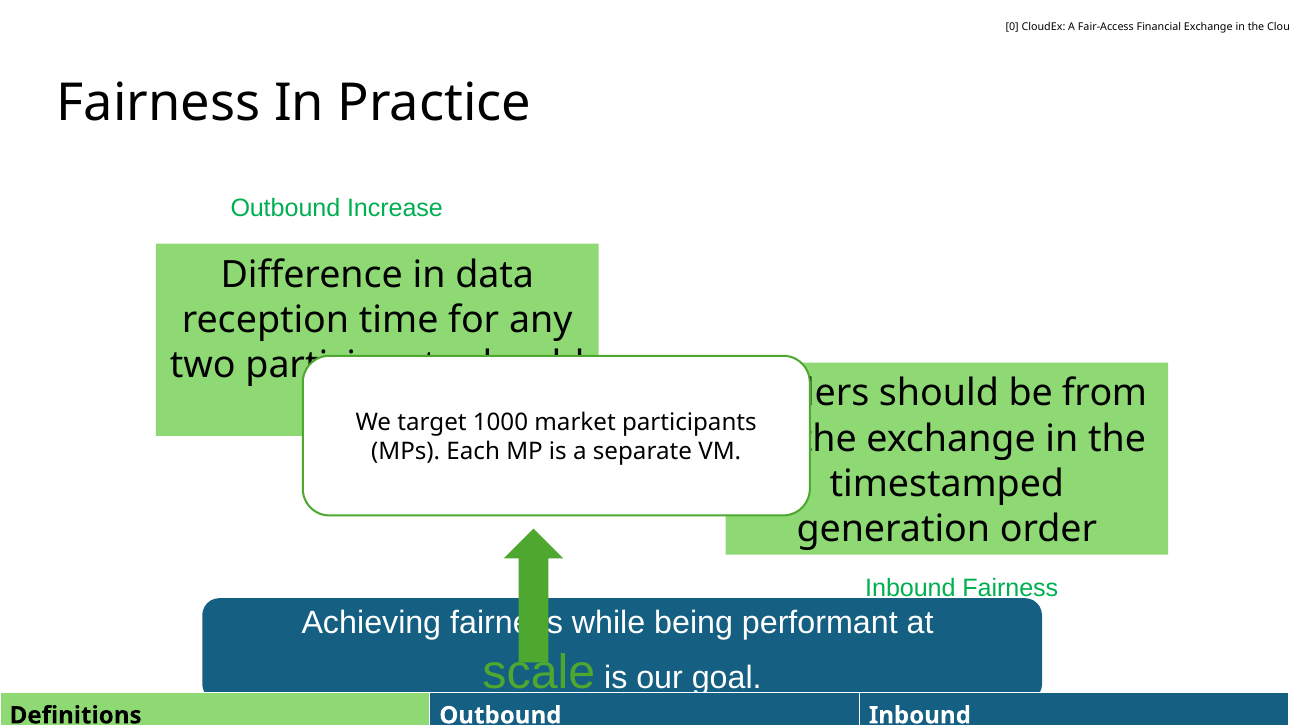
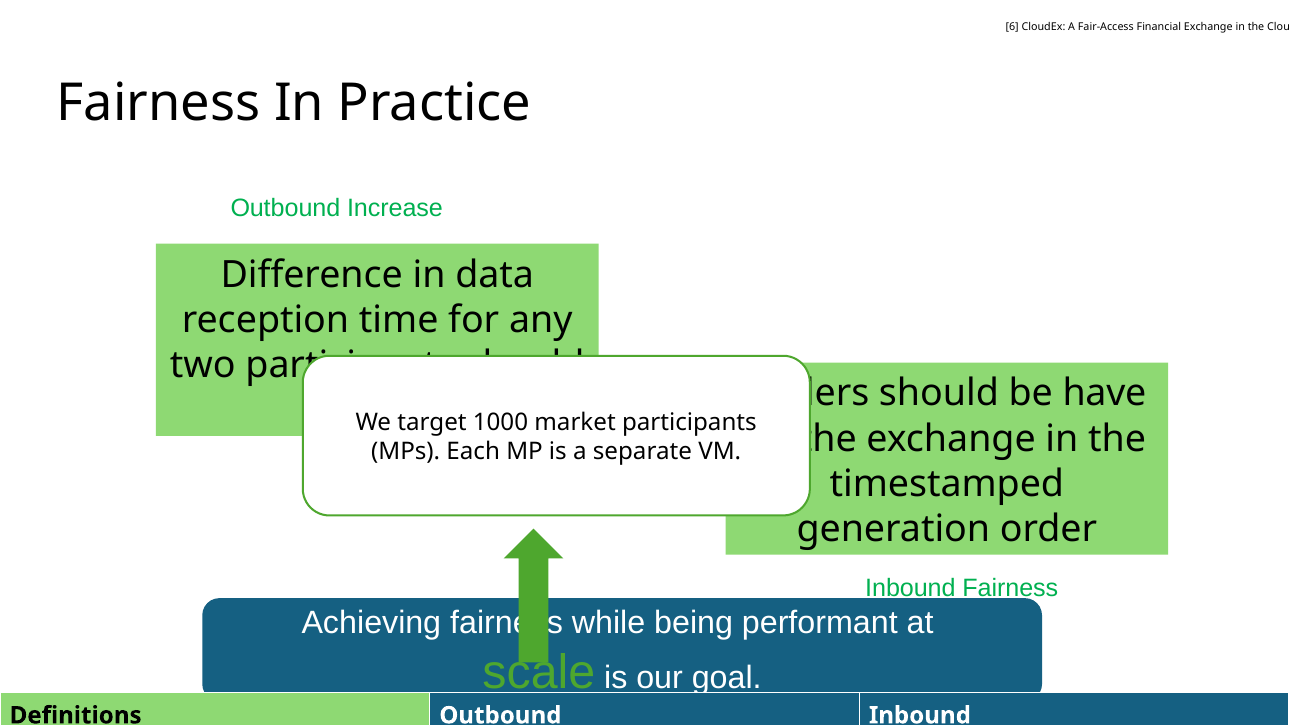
0: 0 -> 6 (1012, 27)
from: from -> have (1104, 394)
